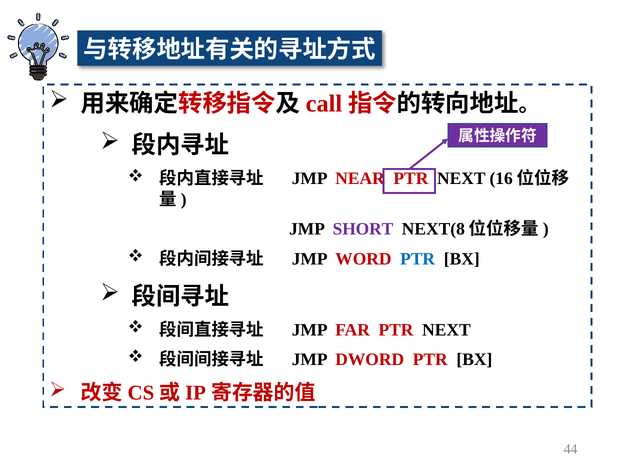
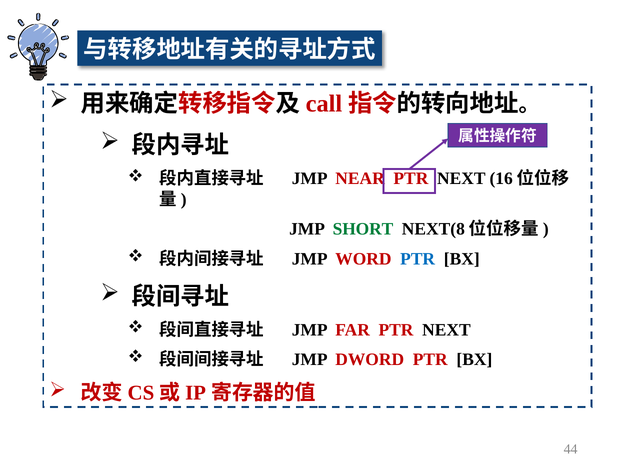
SHORT colour: purple -> green (363, 229)
